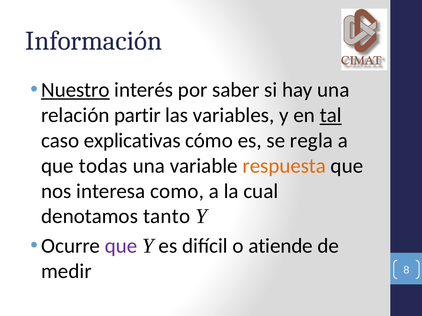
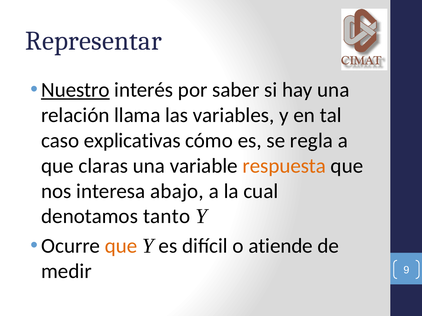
Información: Información -> Representar (94, 41)
partir: partir -> llama (137, 115)
tal underline: present -> none (331, 115)
todas: todas -> claras (103, 166)
como: como -> abajo (177, 191)
que colour: purple -> orange (121, 246)
8: 8 -> 9 (406, 271)
